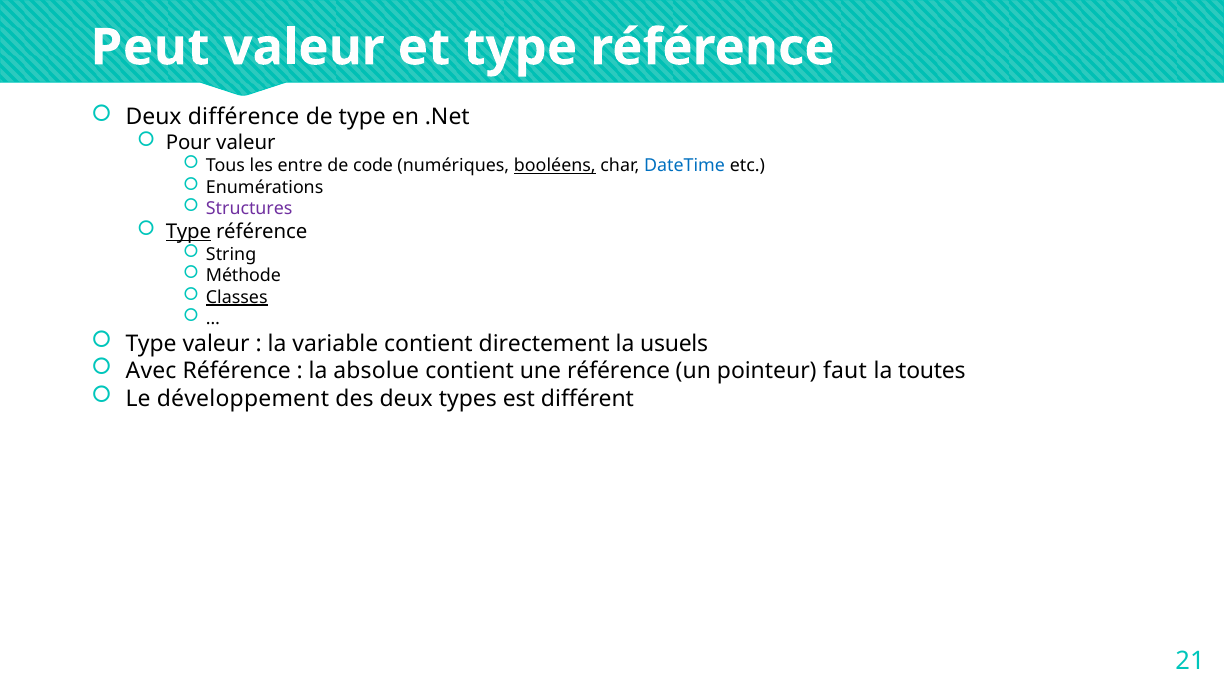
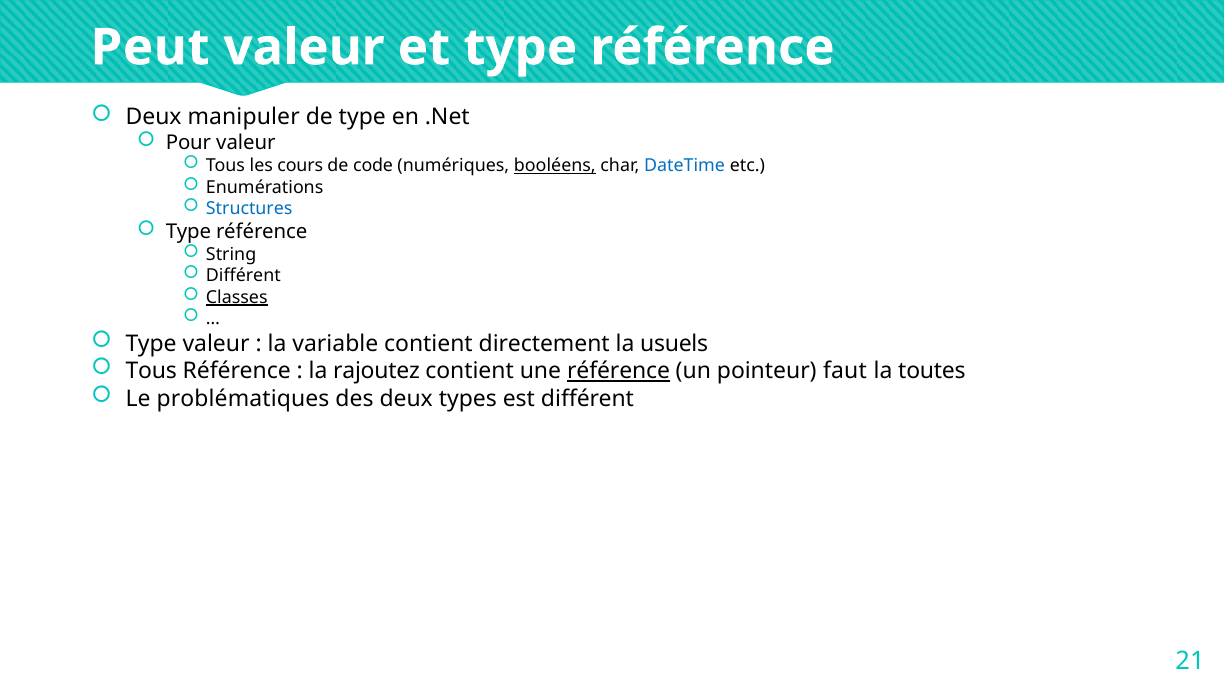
différence: différence -> manipuler (244, 117)
entre: entre -> cours (300, 166)
Structures colour: purple -> blue (249, 209)
Type underline: present -> none (188, 232)
Méthode: Méthode -> Différent (243, 276)
Avec: Avec -> Tous (151, 371)
absolue: absolue -> rajoutez (376, 371)
référence underline: none -> present (619, 371)
développement: développement -> problématiques (243, 399)
